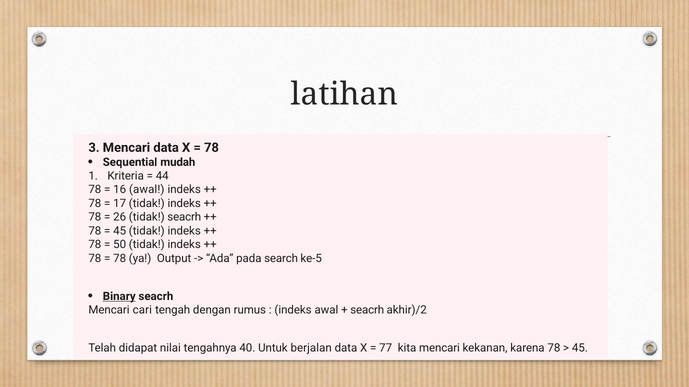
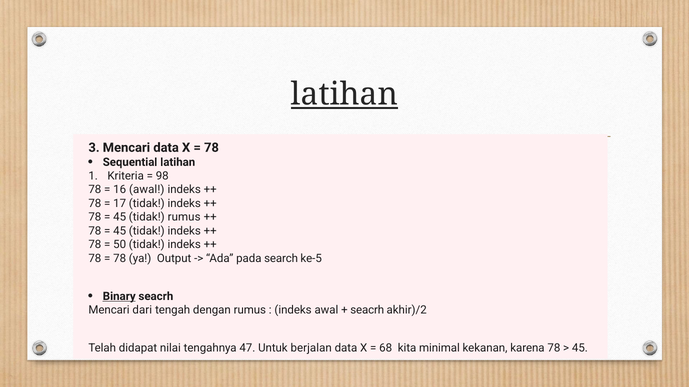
latihan underline: none -> present (344, 95)
Sequential mudah: mudah -> latihan (178, 162)
44: 44 -> 98 (162, 176)
26: 26 -> 45 (120, 217)
tidak seacrh: seacrh -> rumus (184, 217)
cari: cari -> dari (142, 310)
40: 40 -> 47 (247, 348)
77: 77 -> 68 (386, 348)
kita mencari: mencari -> minimal (439, 348)
